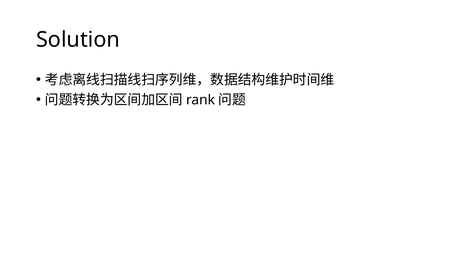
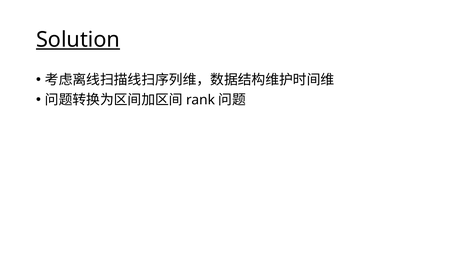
Solution underline: none -> present (78, 40)
